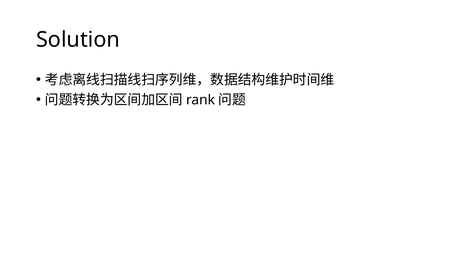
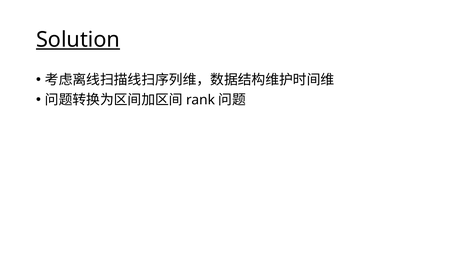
Solution underline: none -> present (78, 40)
